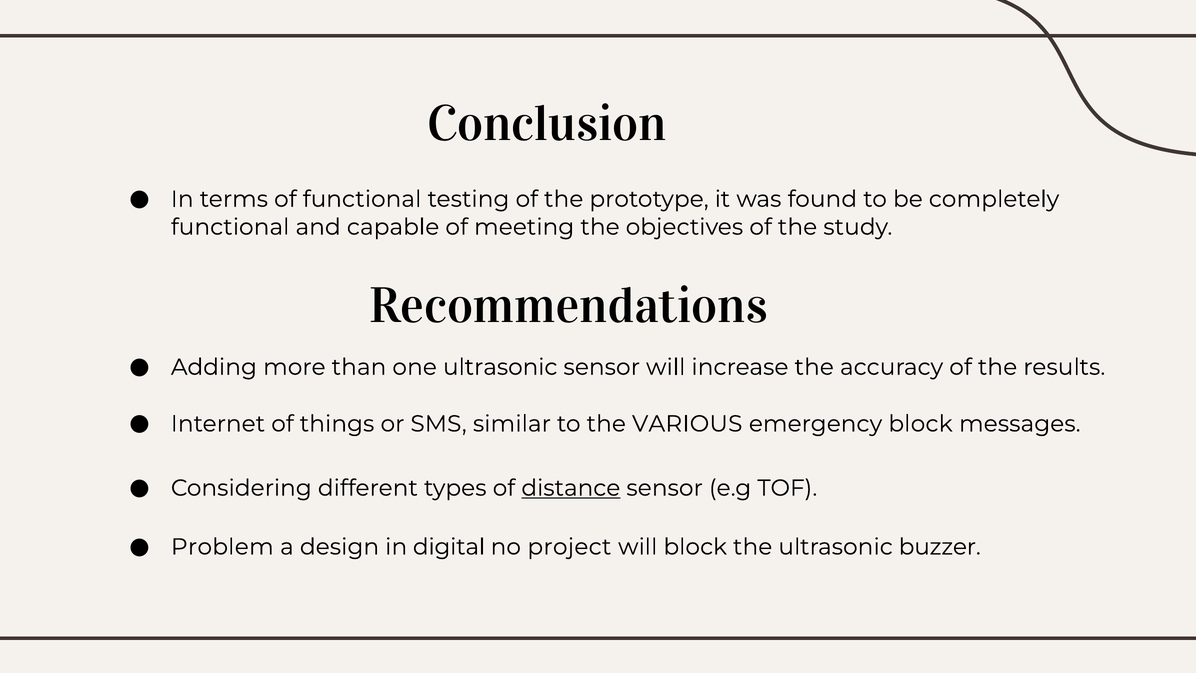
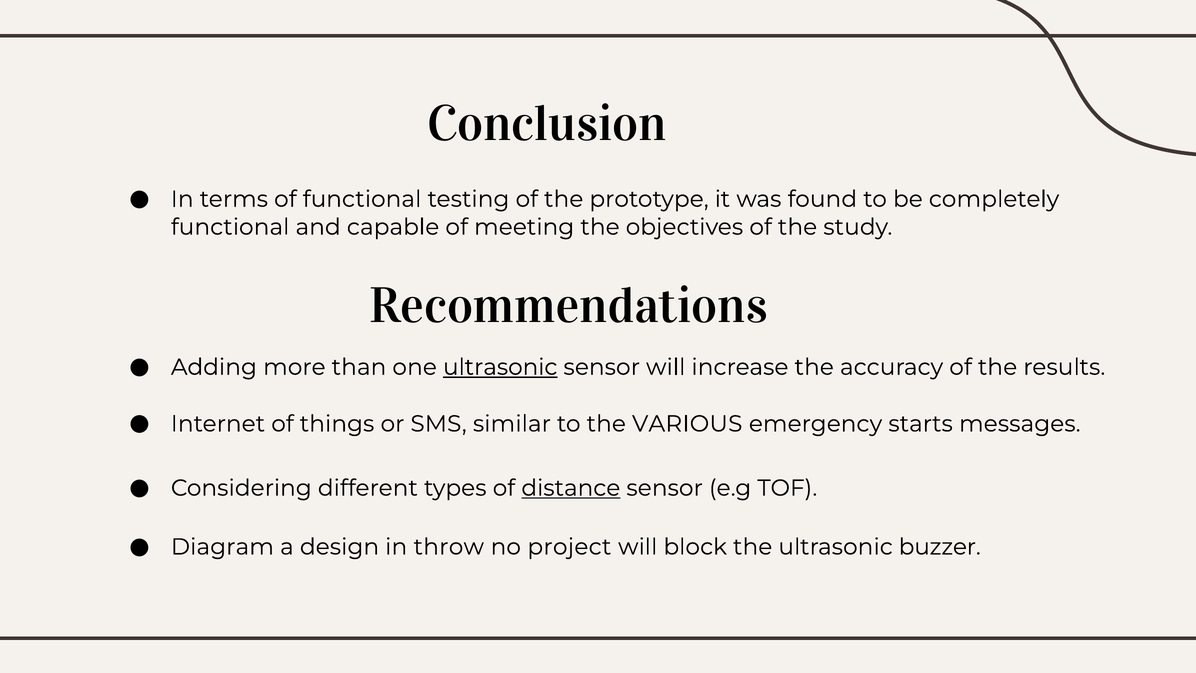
ultrasonic underline: none -> present (500, 367)
emergency block: block -> starts (921, 424)
Problem: Problem -> Diagram (222, 547)
digital: digital -> throw (449, 547)
